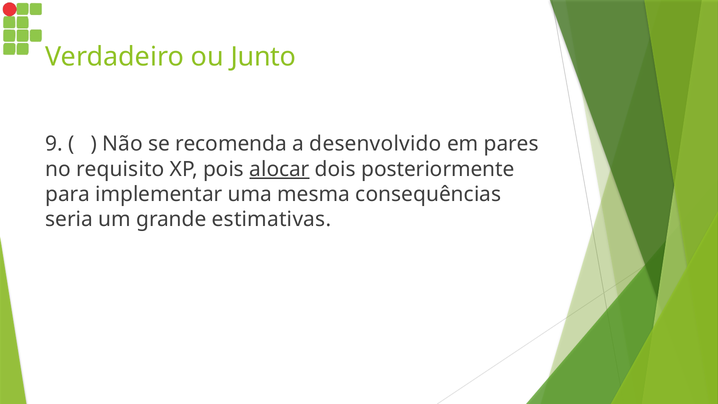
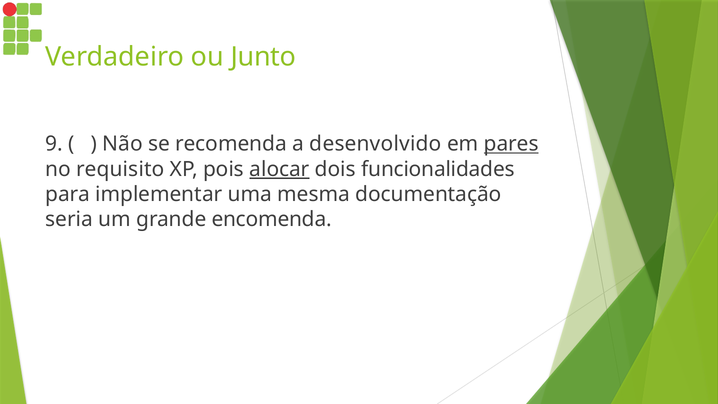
pares underline: none -> present (511, 144)
posteriormente: posteriormente -> funcionalidades (438, 169)
consequências: consequências -> documentação (428, 194)
estimativas: estimativas -> encomenda (272, 219)
